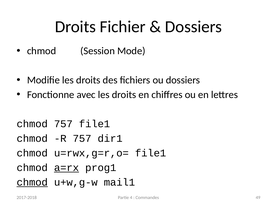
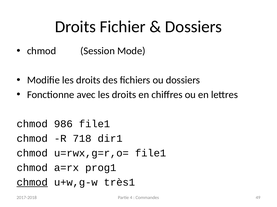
chmod 757: 757 -> 986 (63, 124)
R 757: 757 -> 718 (82, 139)
a=rx underline: present -> none (66, 168)
mail1: mail1 -> très1 (119, 183)
